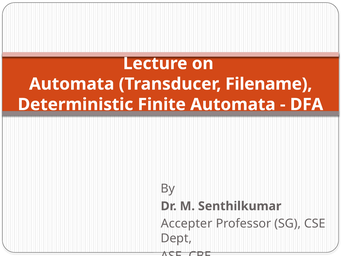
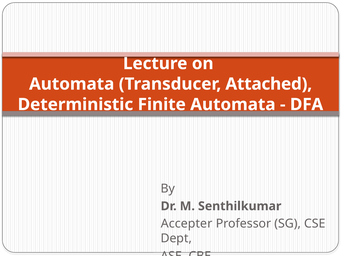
Filename: Filename -> Attached (269, 84)
